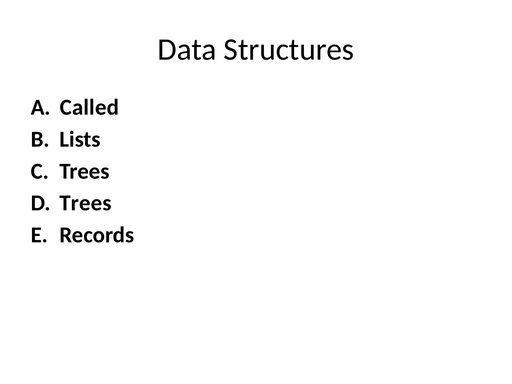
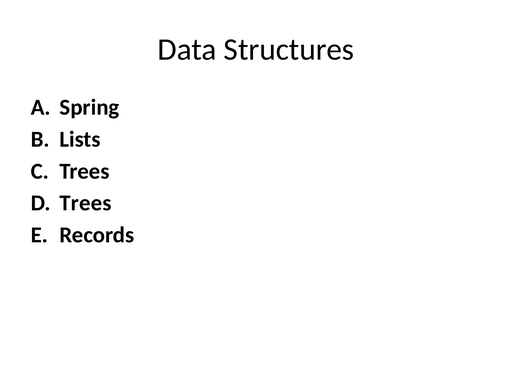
Called: Called -> Spring (89, 107)
